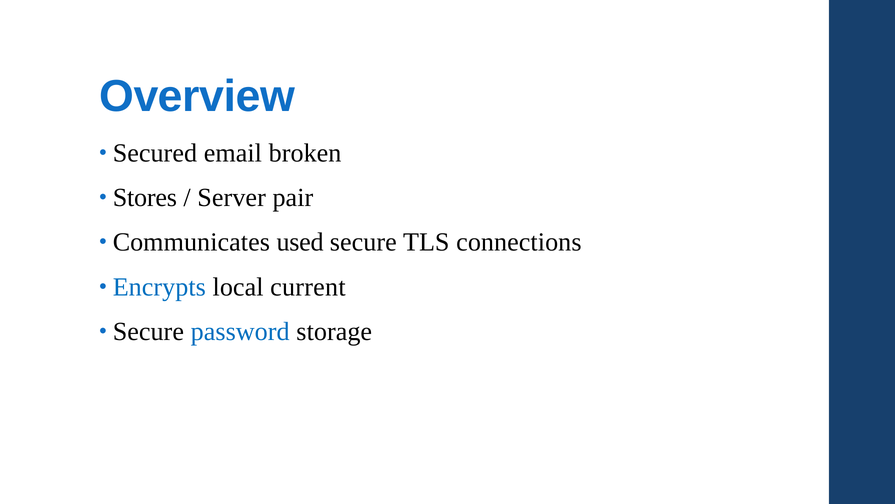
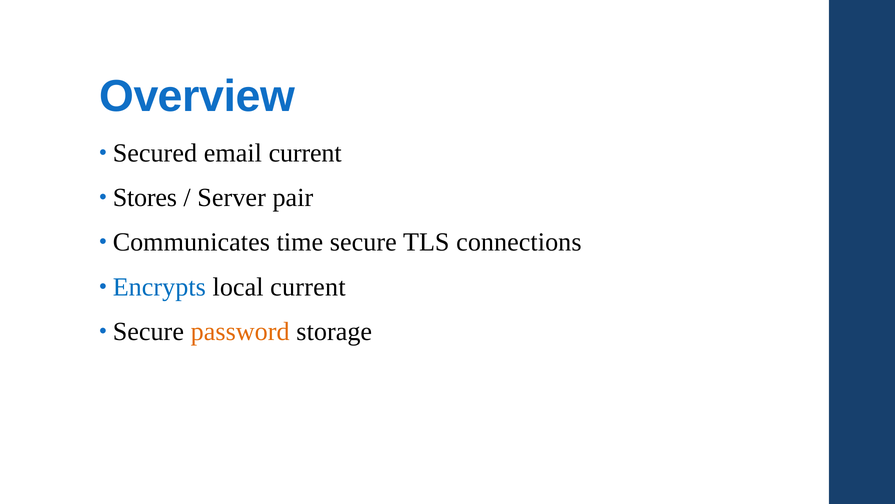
email broken: broken -> current (305, 153)
used: used -> time (300, 242)
password colour: blue -> orange (240, 331)
